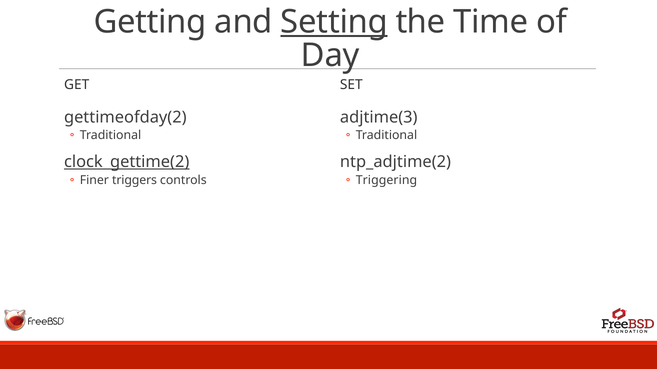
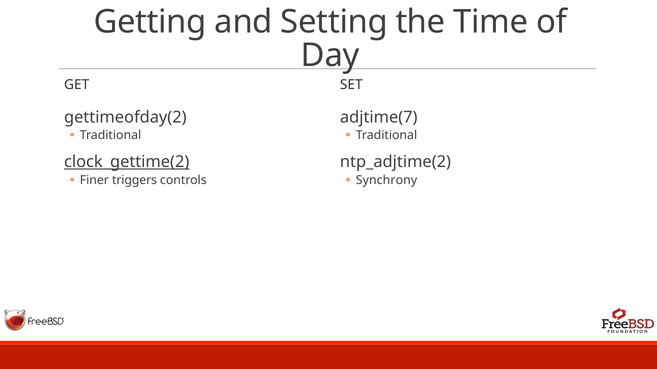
Setting underline: present -> none (334, 22)
adjtime(3: adjtime(3 -> adjtime(7 (379, 117)
Triggering: Triggering -> Synchrony (386, 180)
